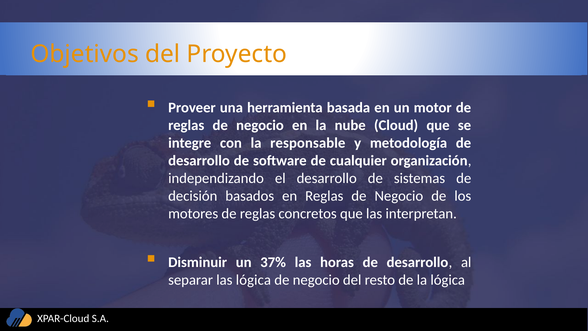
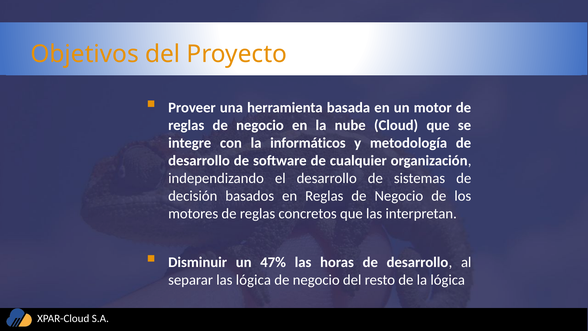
responsable: responsable -> informáticos (308, 143)
37%: 37% -> 47% (273, 262)
